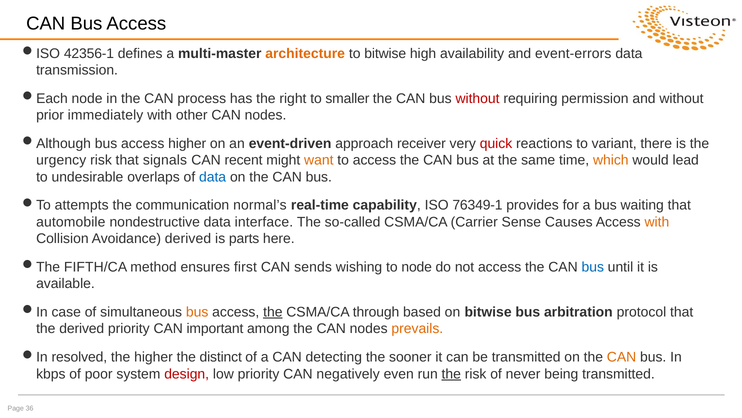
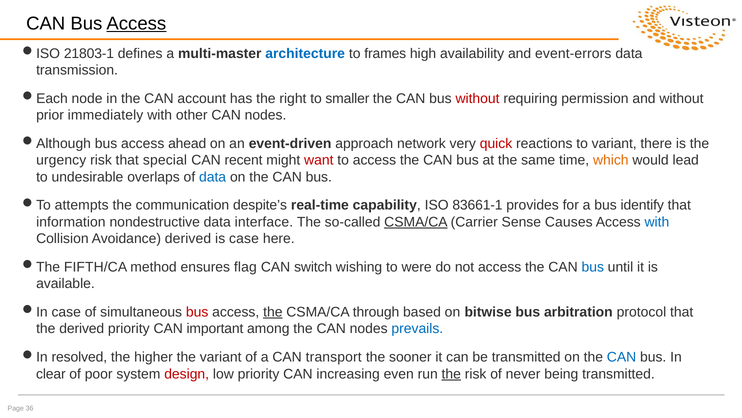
Access underline: none -> present (136, 24)
42356-1: 42356-1 -> 21803-1 (89, 53)
architecture colour: orange -> blue (305, 53)
to bitwise: bitwise -> frames (385, 53)
process: process -> account (202, 98)
access higher: higher -> ahead (187, 143)
receiver: receiver -> network (421, 143)
signals: signals -> special (165, 160)
want colour: orange -> red (319, 160)
normal’s: normal’s -> despite’s (260, 205)
76349-1: 76349-1 -> 83661-1 (477, 205)
waiting: waiting -> identify (642, 205)
automobile: automobile -> information (71, 222)
CSMA/CA underline: none -> present (416, 222)
with colour: orange -> blue (657, 222)
is parts: parts -> case (244, 238)
first: first -> flag (245, 267)
sends: sends -> switch (313, 267)
to node: node -> were (417, 267)
bus colour: orange -> red (197, 312)
prevails colour: orange -> blue (417, 328)
the distinct: distinct -> variant (221, 357)
detecting: detecting -> transport (334, 357)
CAN colour: orange -> blue (622, 357)
kbps: kbps -> clear (51, 373)
negatively: negatively -> increasing (348, 373)
